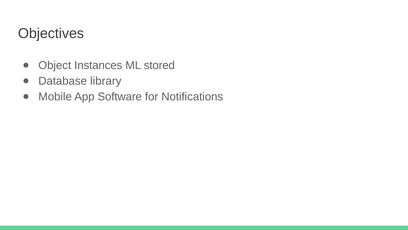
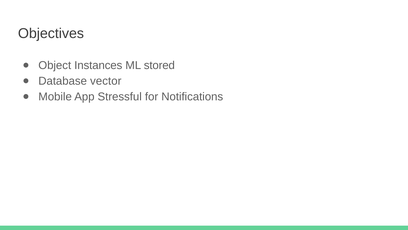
library: library -> vector (106, 81)
Software: Software -> Stressful (120, 96)
